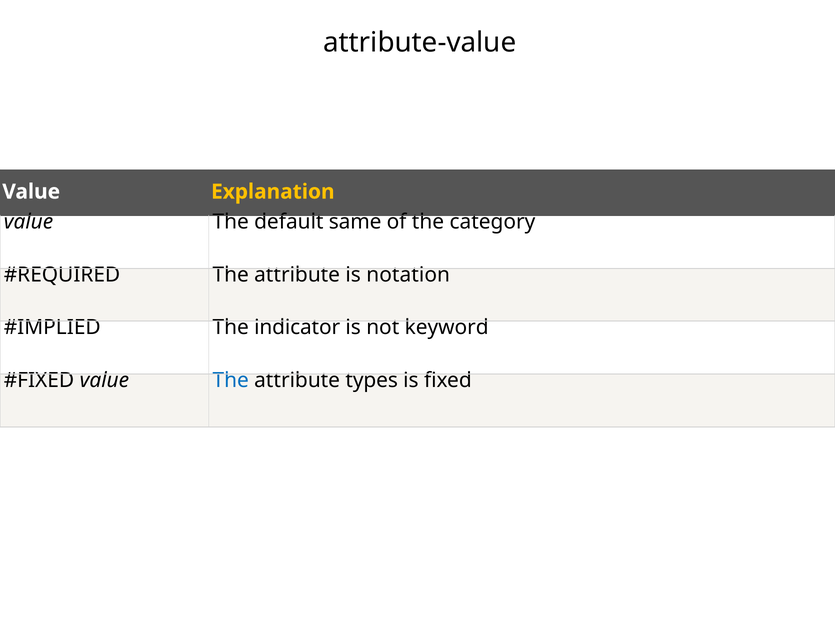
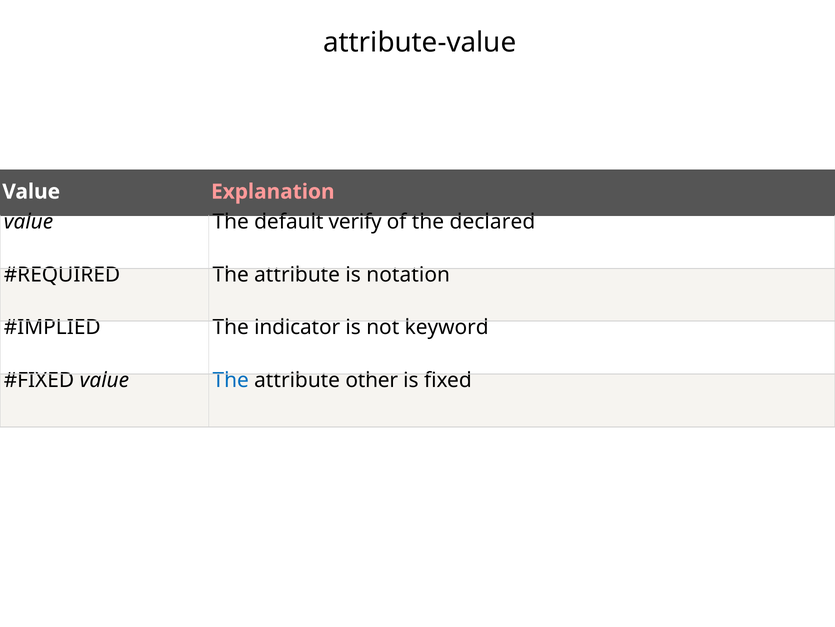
Explanation colour: yellow -> pink (273, 192)
same: same -> verify (355, 222)
category: category -> declared (492, 222)
types: types -> other (372, 380)
